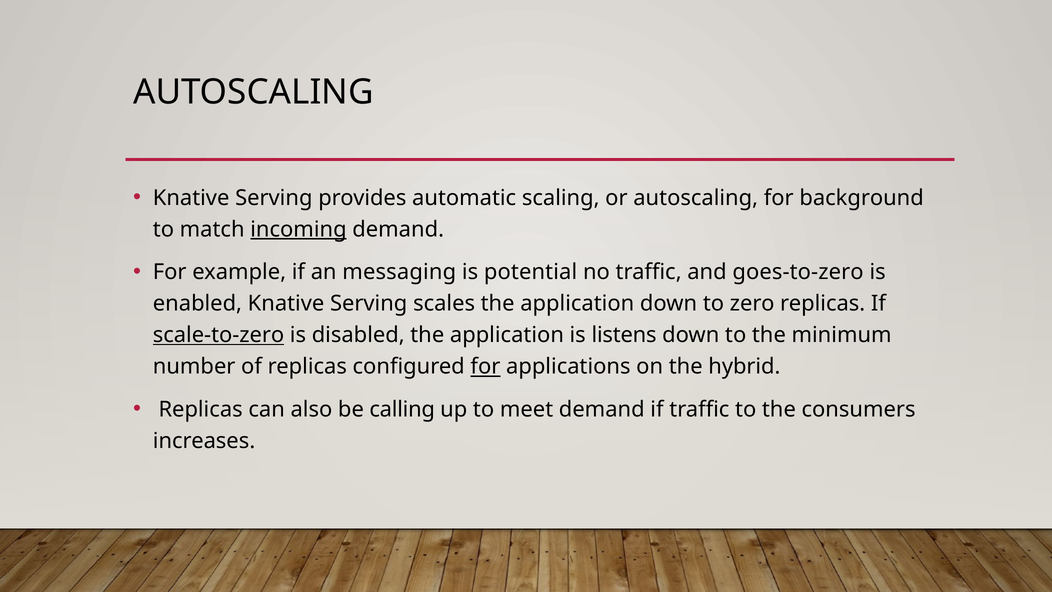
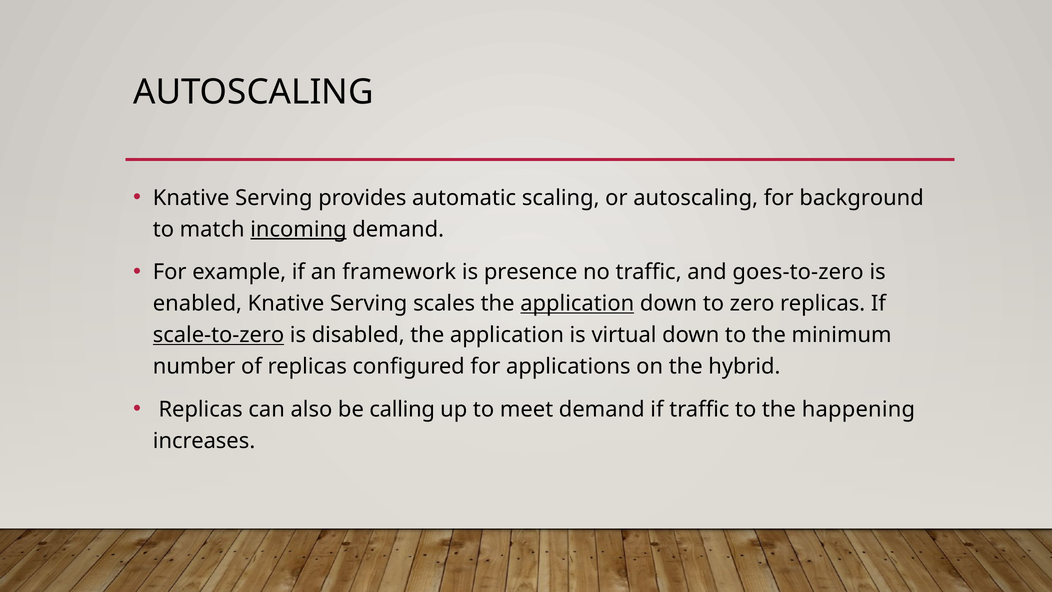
messaging: messaging -> framework (399, 272)
potential: potential -> presence (531, 272)
application underline: none -> present (577, 303)
listens: listens -> virtual (624, 335)
for underline: present -> none (485, 367)
consumers: consumers -> happening (858, 409)
